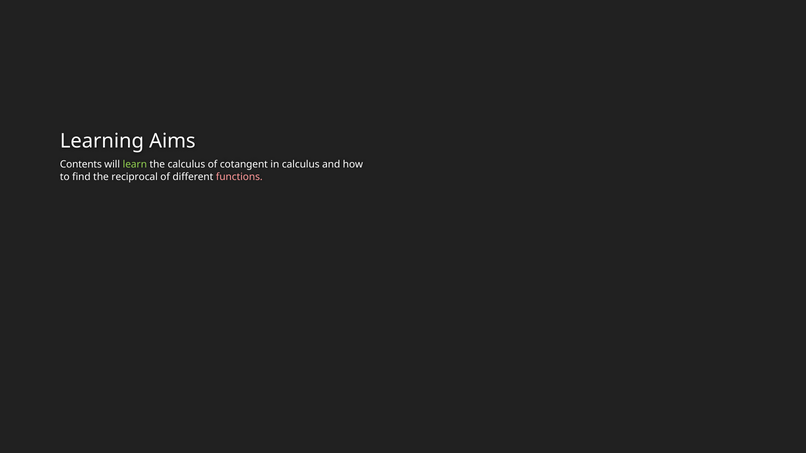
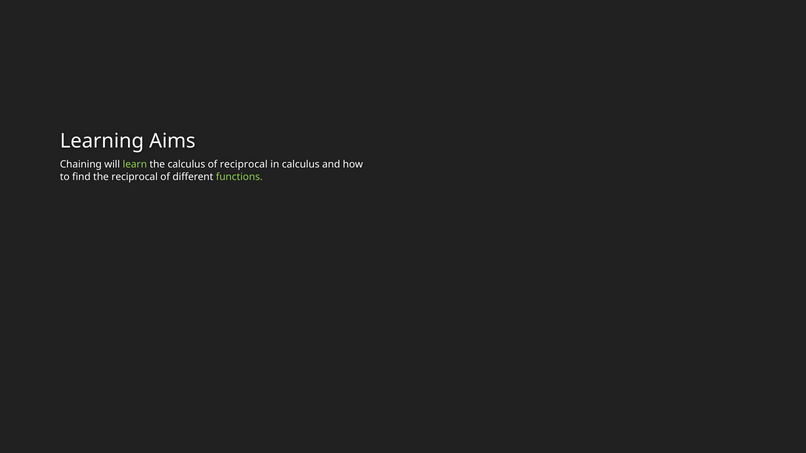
Contents: Contents -> Chaining (81, 165)
of cotangent: cotangent -> reciprocal (244, 165)
functions colour: pink -> light green (239, 177)
